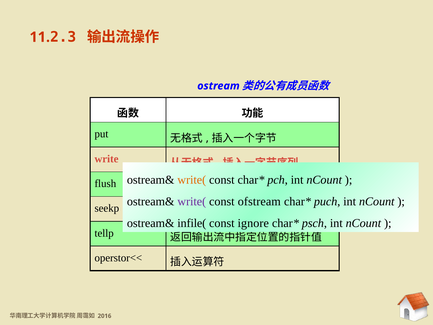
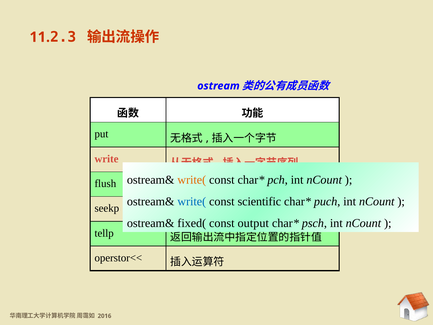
write( colour: purple -> blue (192, 201)
ofstream: ofstream -> scientific (259, 201)
infile(: infile( -> fixed( (192, 223)
ignore: ignore -> output (253, 223)
